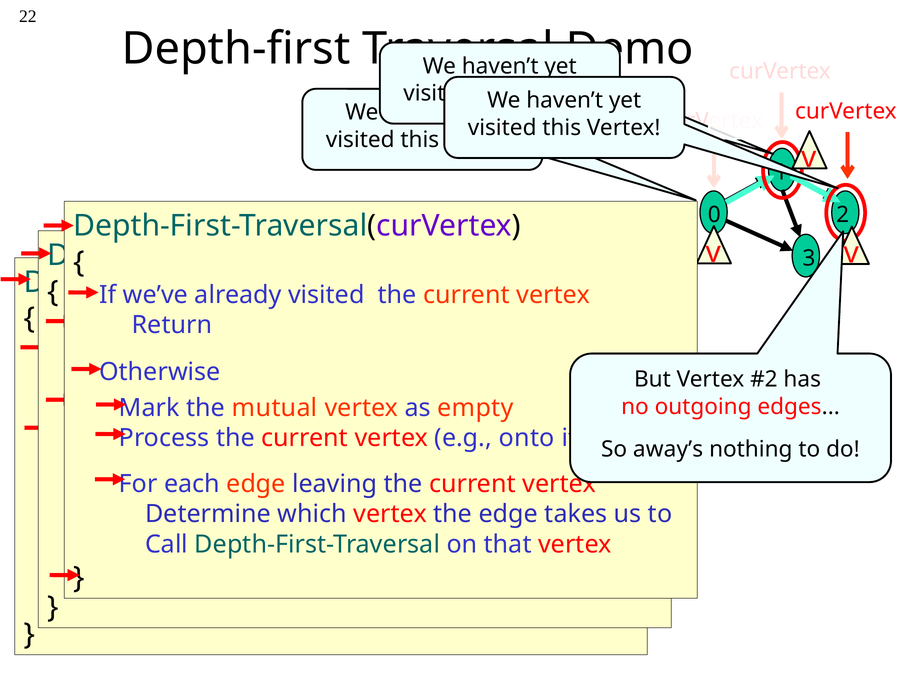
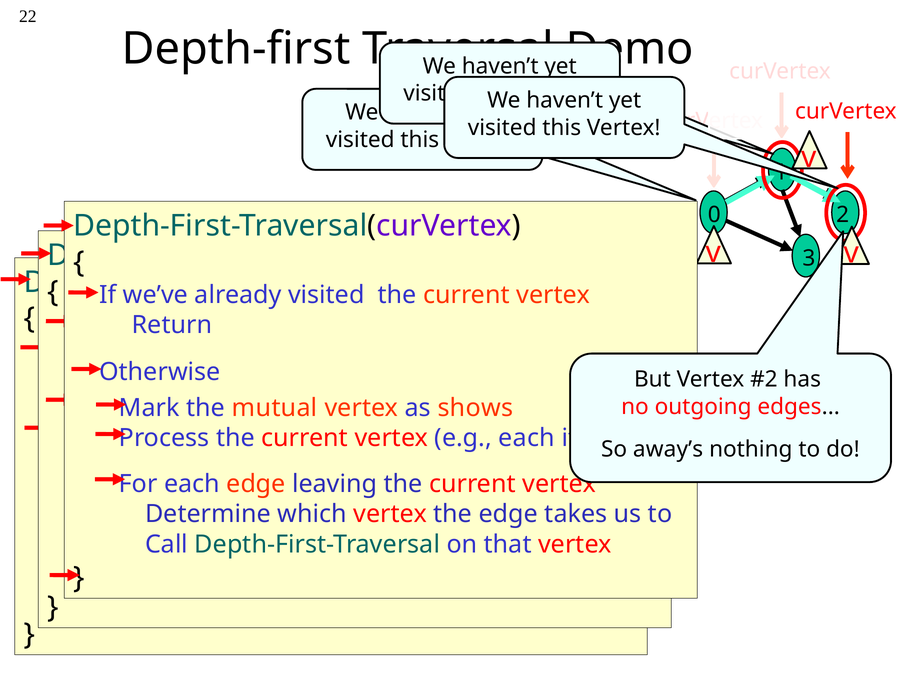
empty: empty -> shows (475, 408)
onto: onto -> each (527, 438)
